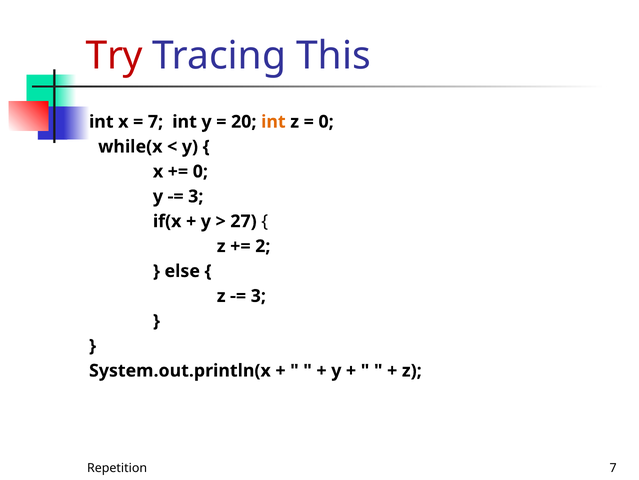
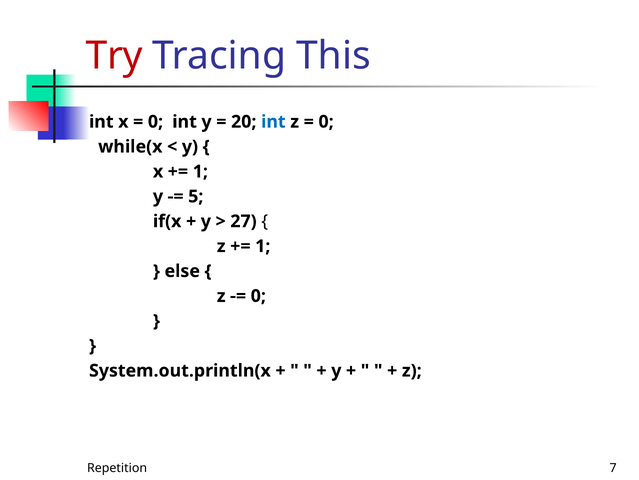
7: 7 -> 0 (155, 122)
int colour: orange -> blue (273, 122)
0: 0 -> 1 (200, 171)
3: 3 -> 5 (196, 196)
2: 2 -> 1 (263, 246)
3: 3 -> 0 (258, 296)
